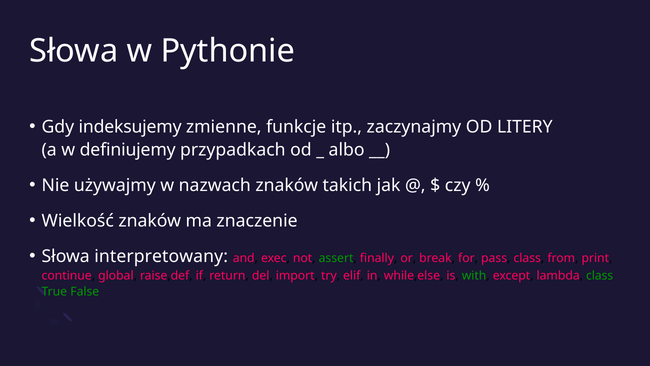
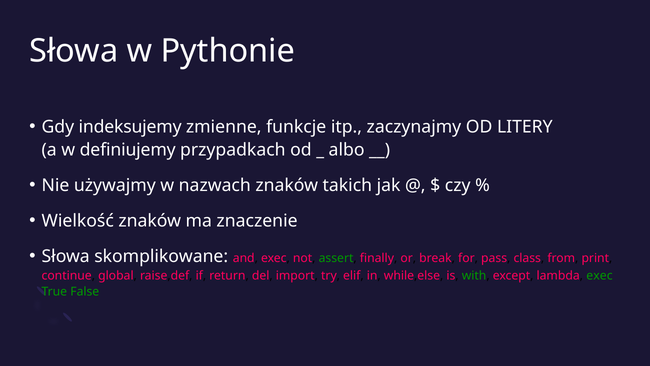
interpretowany: interpretowany -> skomplikowane (161, 256)
lambda class: class -> exec (599, 275)
